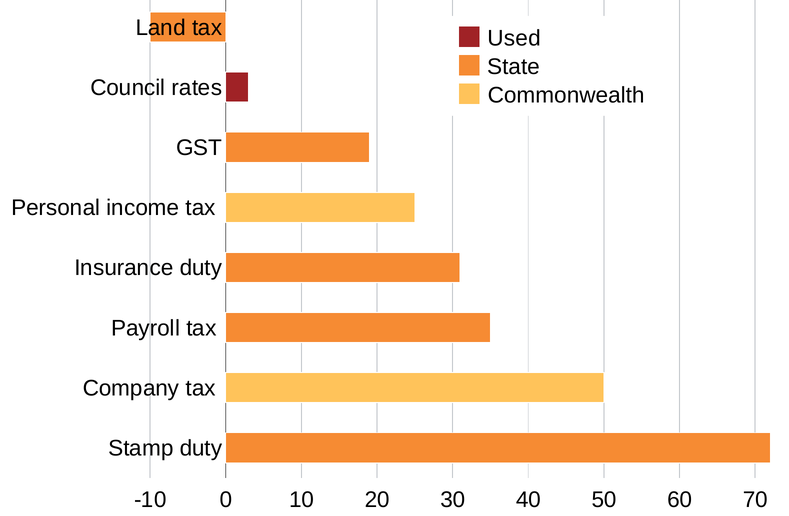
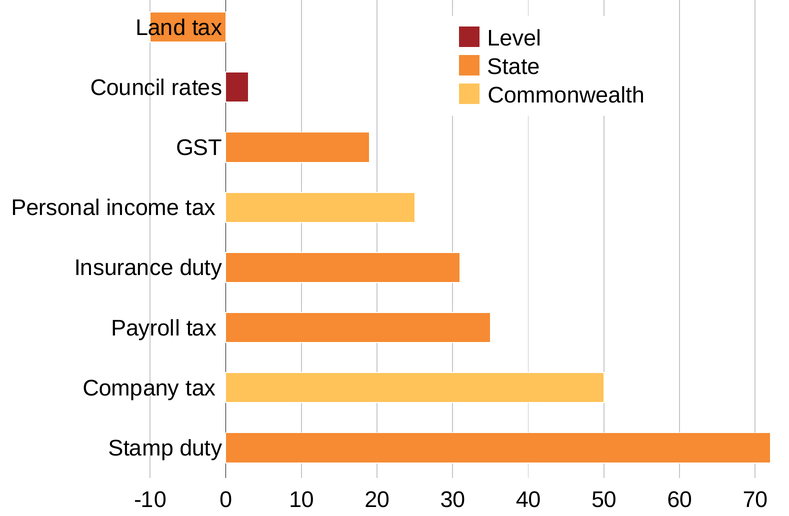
Used: Used -> Level (514, 38)
